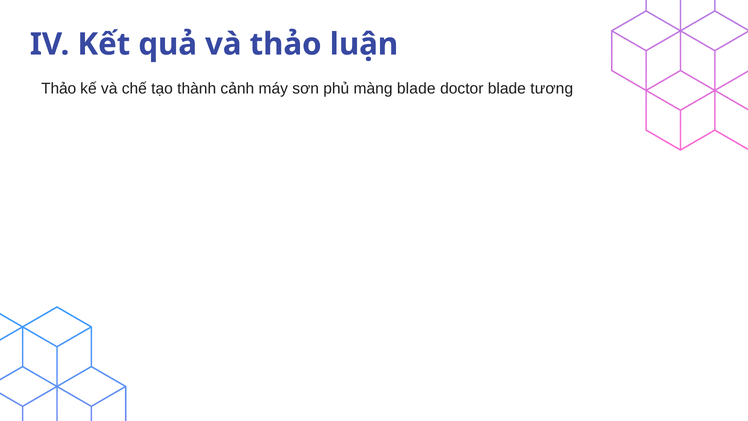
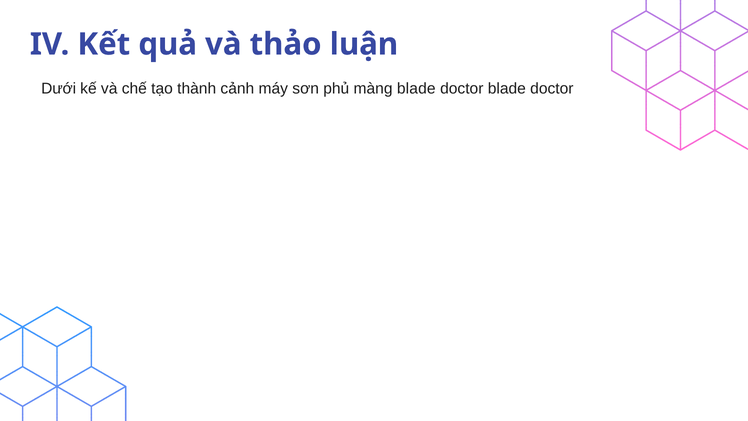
Thảo: Thảo -> Dưới (59, 89)
doctor blade tương: tương -> doctor (552, 89)
